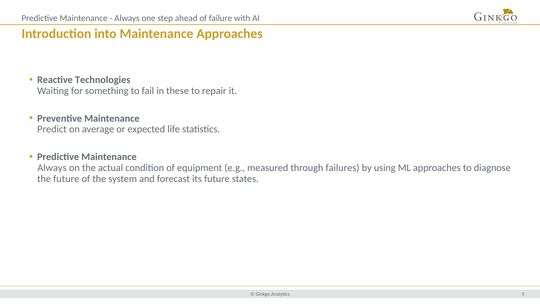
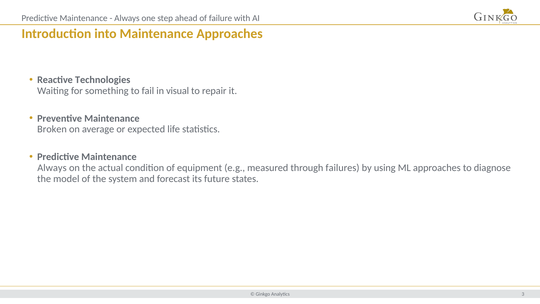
these: these -> visual (178, 91)
Predict: Predict -> Broken (52, 129)
the future: future -> model (66, 179)
